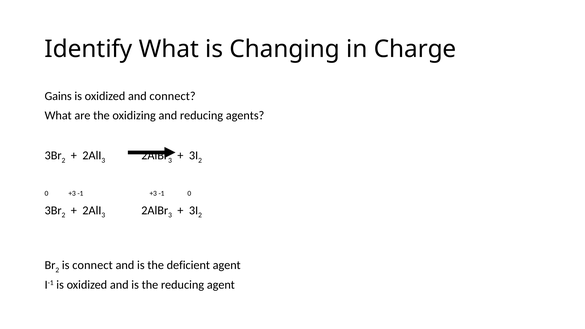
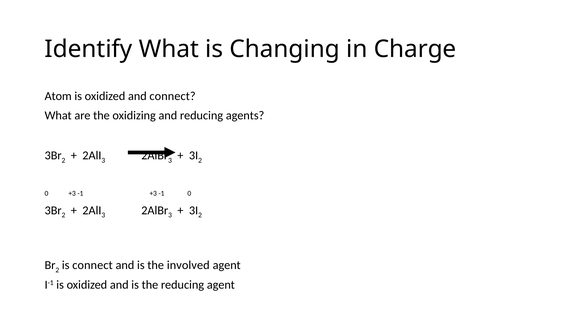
Gains: Gains -> Atom (58, 96)
deficient: deficient -> involved (188, 265)
